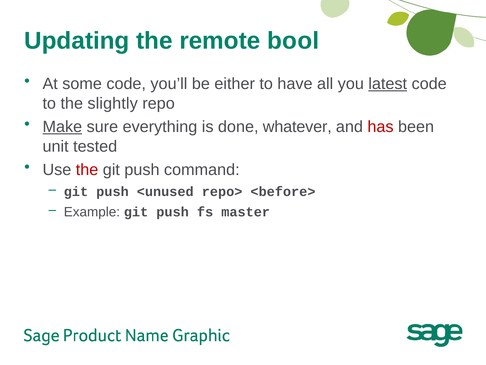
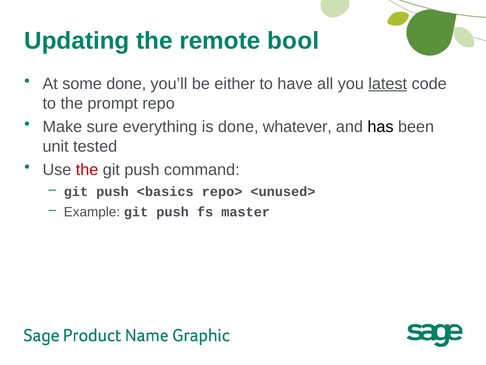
some code: code -> done (126, 84)
slightly: slightly -> prompt (113, 103)
Make underline: present -> none (62, 127)
has colour: red -> black (381, 127)
<unused: <unused -> <basics (165, 191)
<before>: <before> -> <unused> (283, 191)
